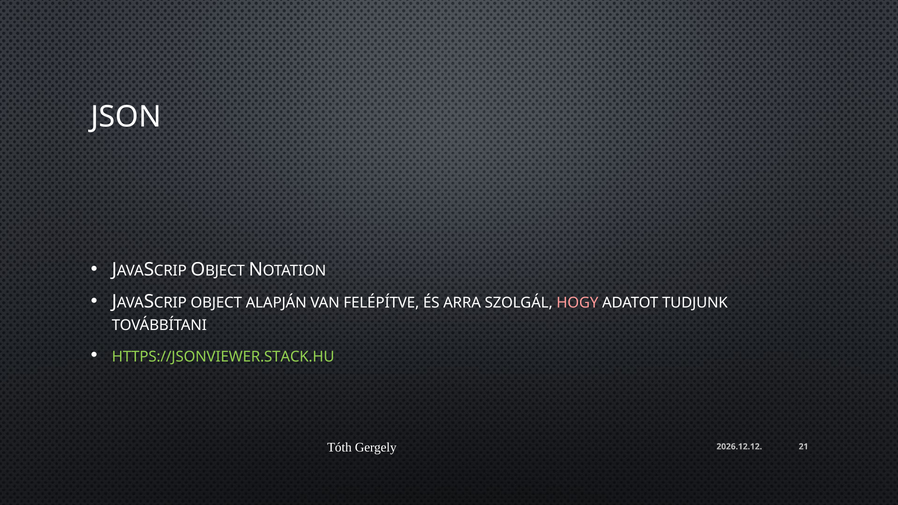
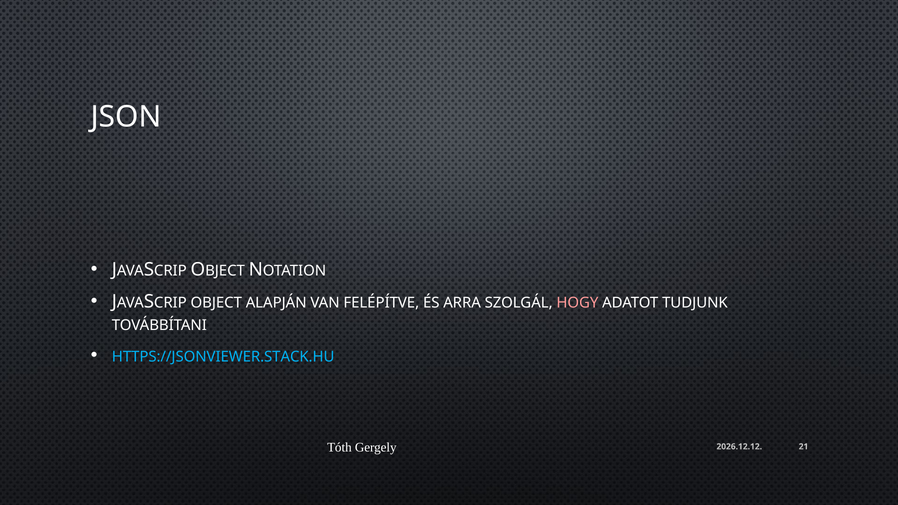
HTTPS://JSONVIEWER.STACK.HU colour: light green -> light blue (223, 357)
